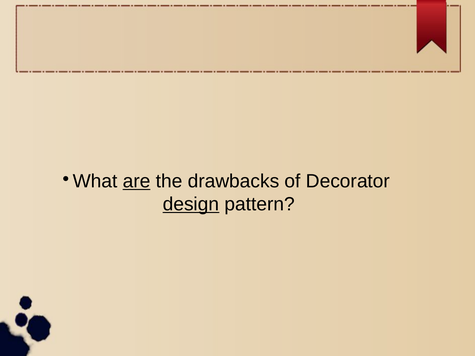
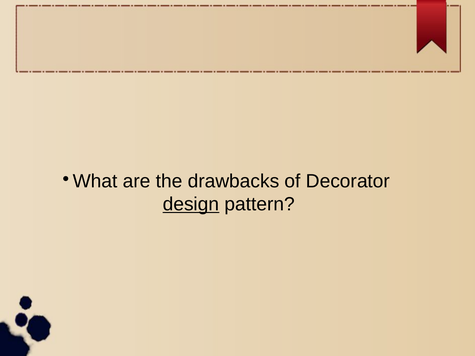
are underline: present -> none (137, 181)
